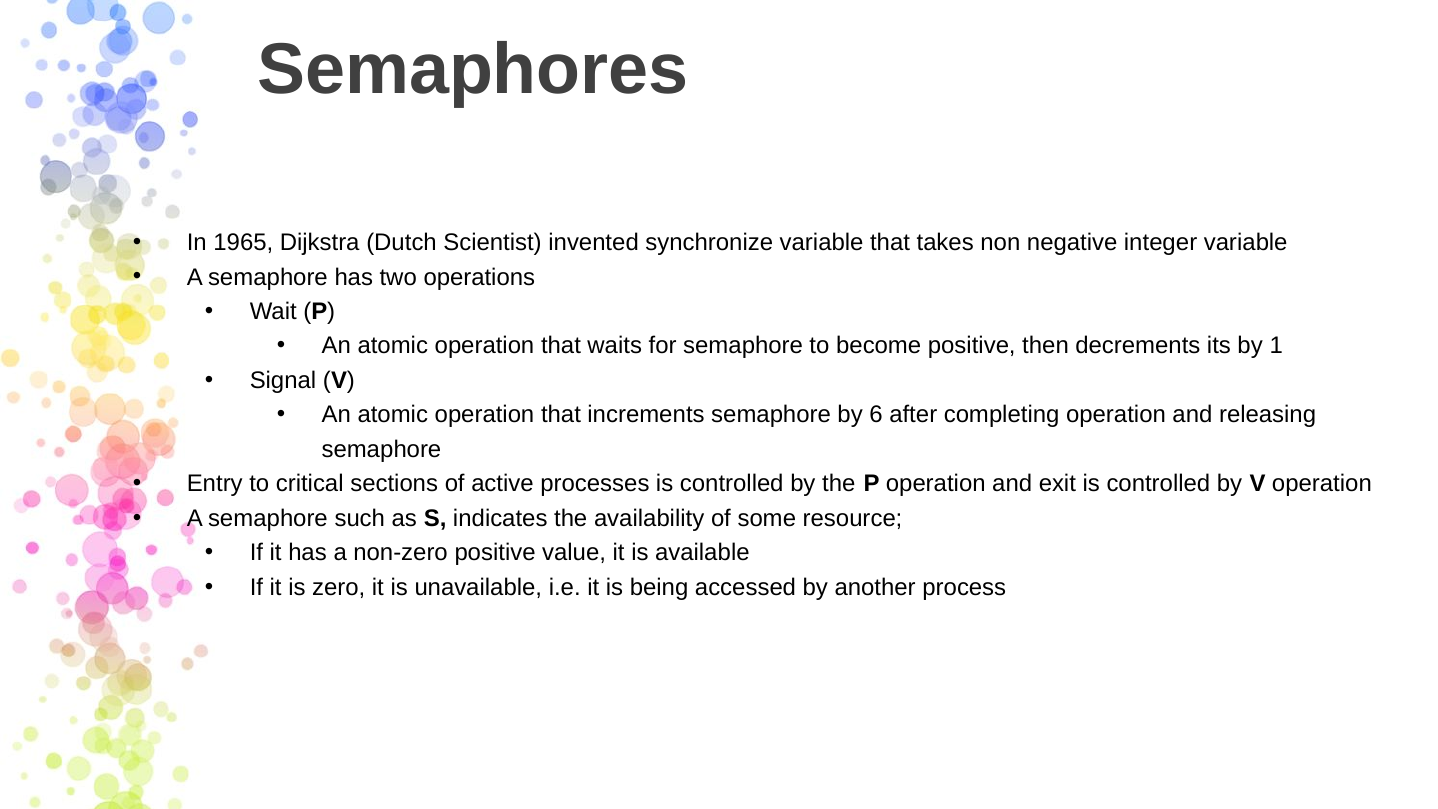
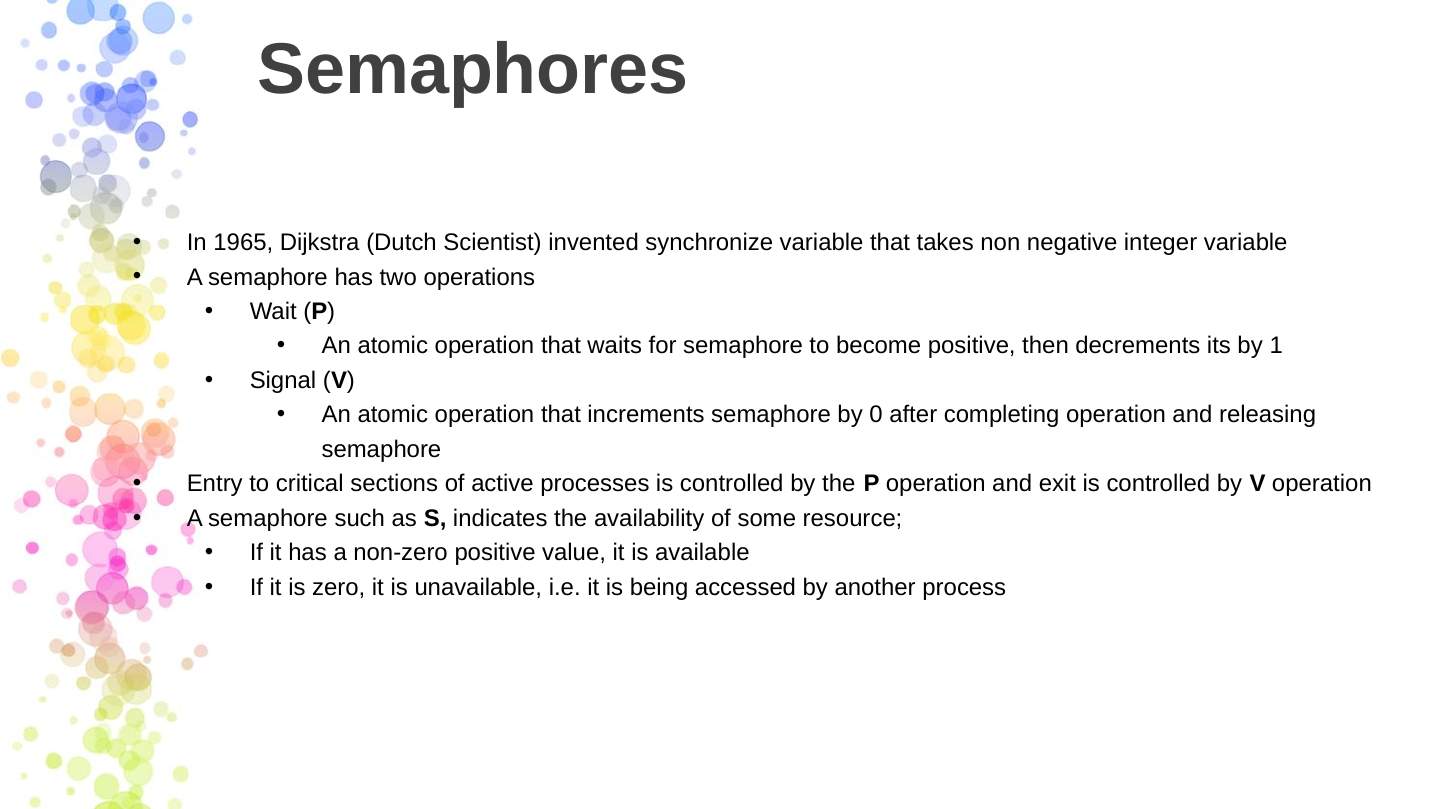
6: 6 -> 0 (876, 415)
